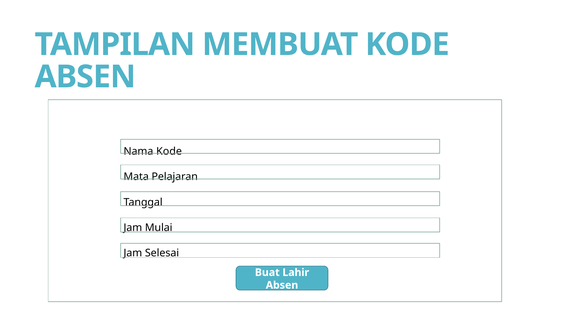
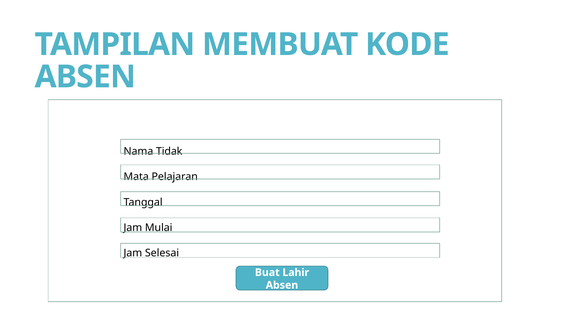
Nama Kode: Kode -> Tidak (169, 152)
